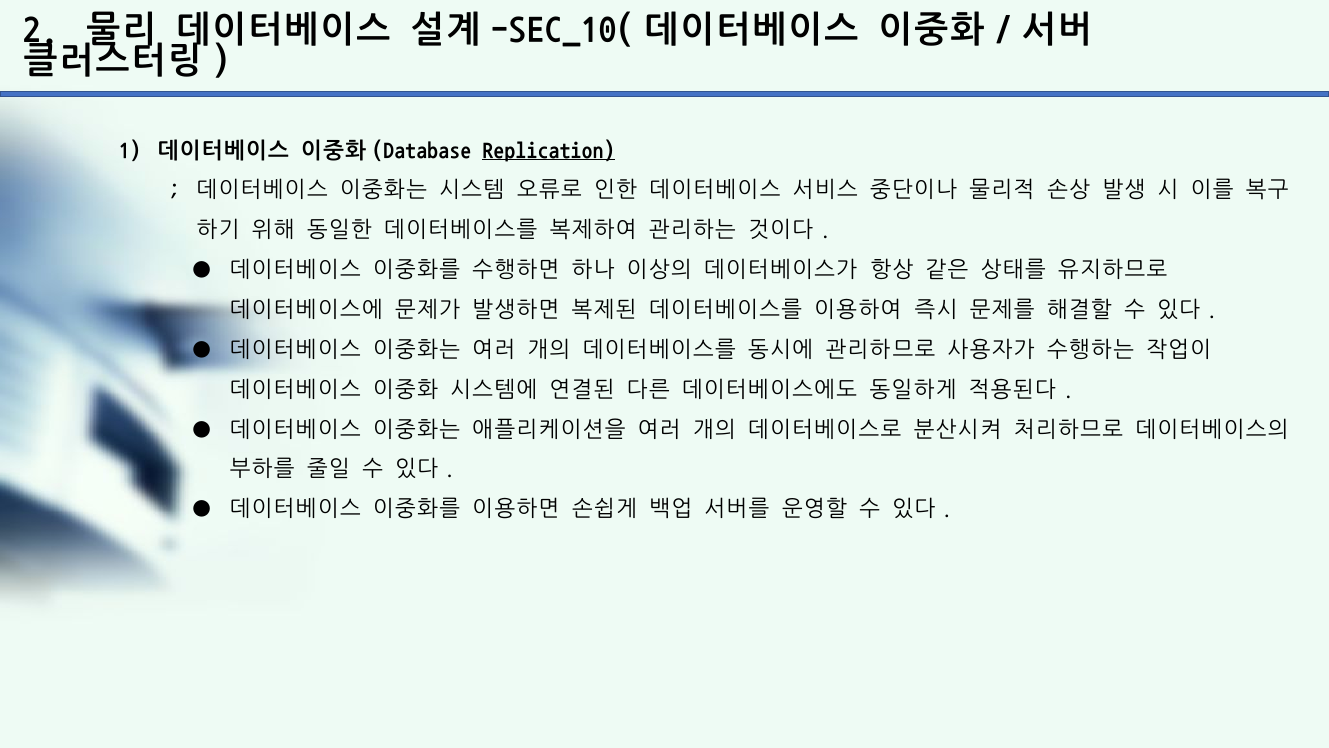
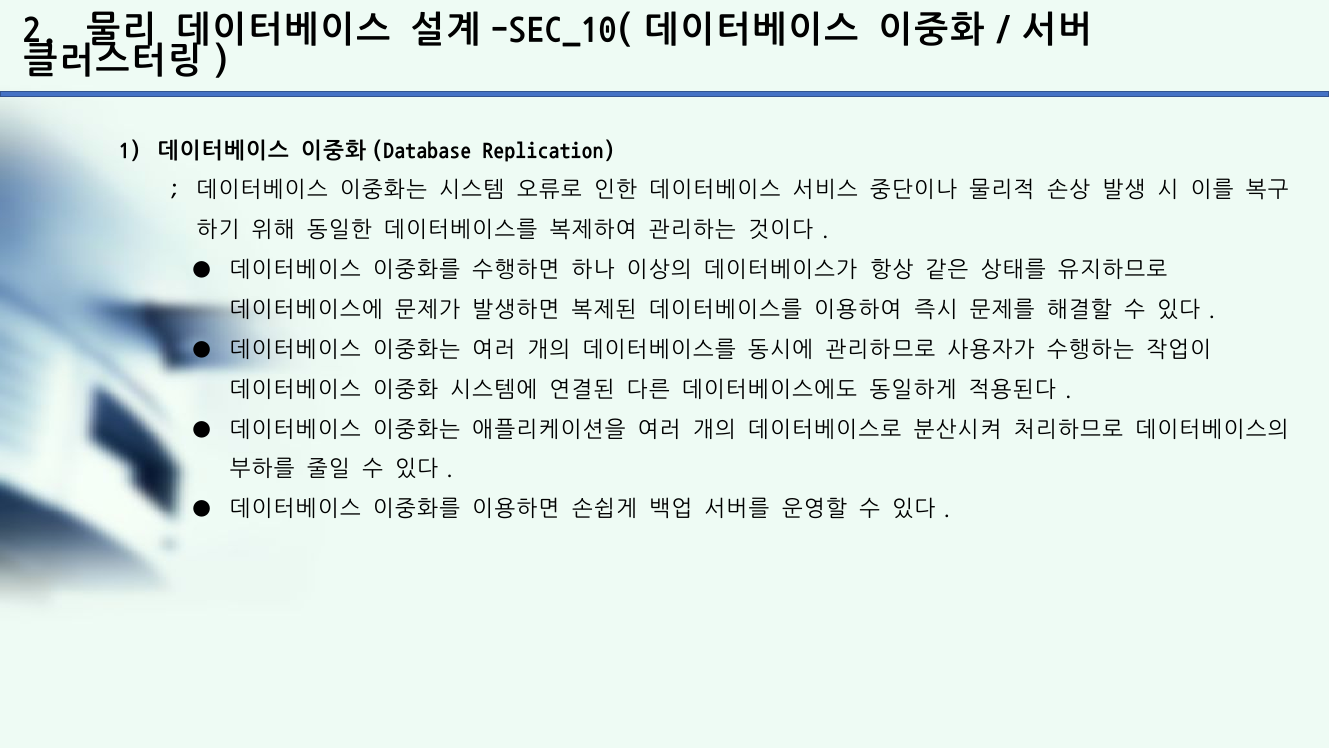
Replication underline: present -> none (549, 150)
